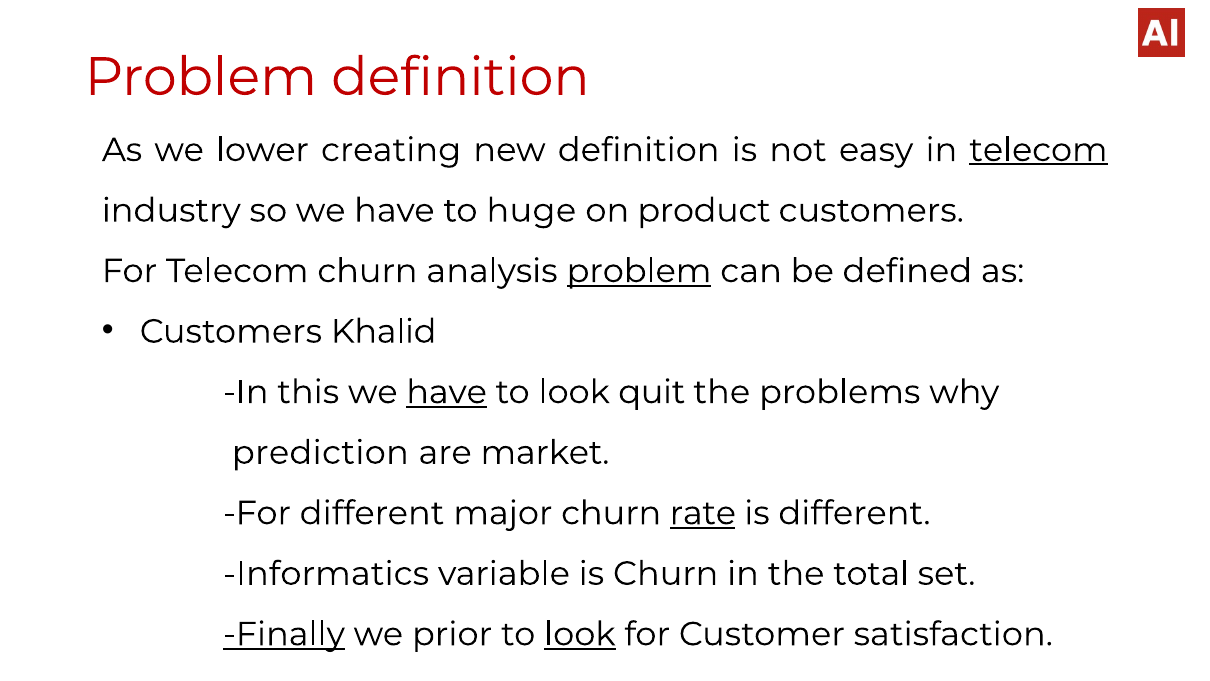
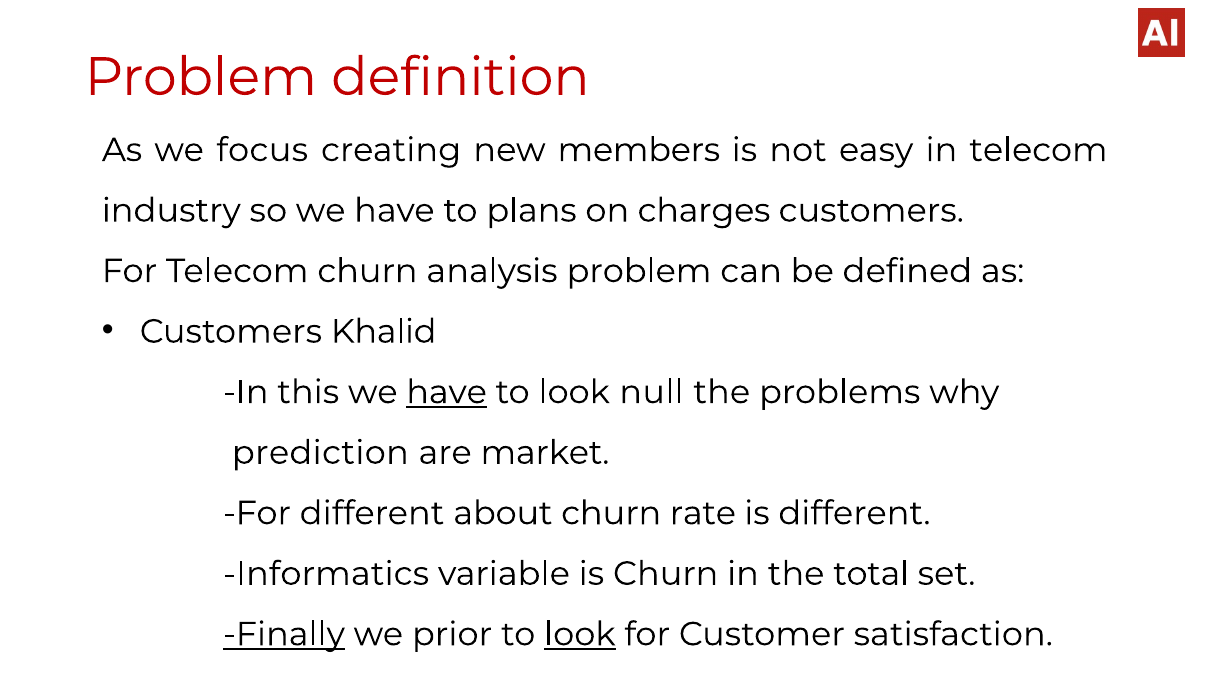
lower: lower -> focus (262, 150)
new definition: definition -> members (639, 150)
telecom underline: present -> none (1038, 150)
huge: huge -> plans (532, 210)
product: product -> charges (704, 210)
problem underline: present -> none (639, 271)
quit: quit -> null (651, 392)
major: major -> about (503, 513)
rate underline: present -> none (703, 513)
